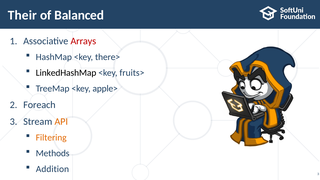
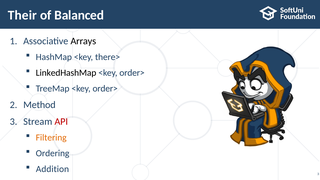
Arrays colour: red -> black (83, 41)
fruits>: fruits> -> order> (132, 73)
TreeMap <key apple>: apple> -> order> (105, 89)
Foreach: Foreach -> Method (39, 105)
API colour: orange -> red (61, 121)
Methods: Methods -> Ordering (53, 153)
